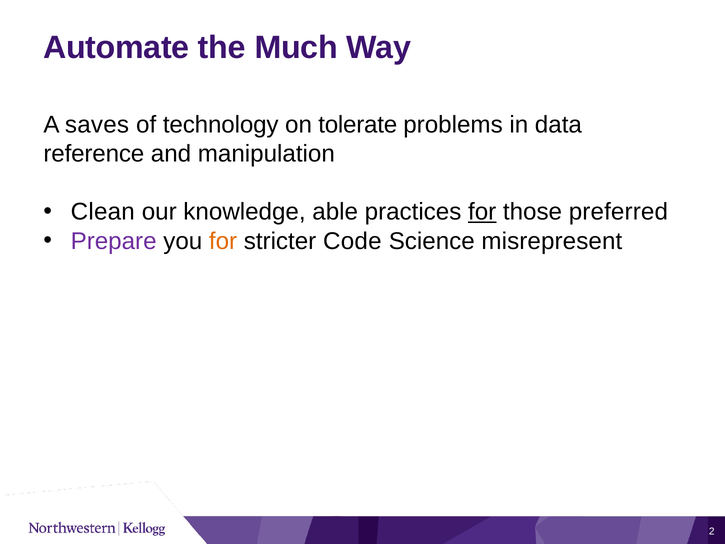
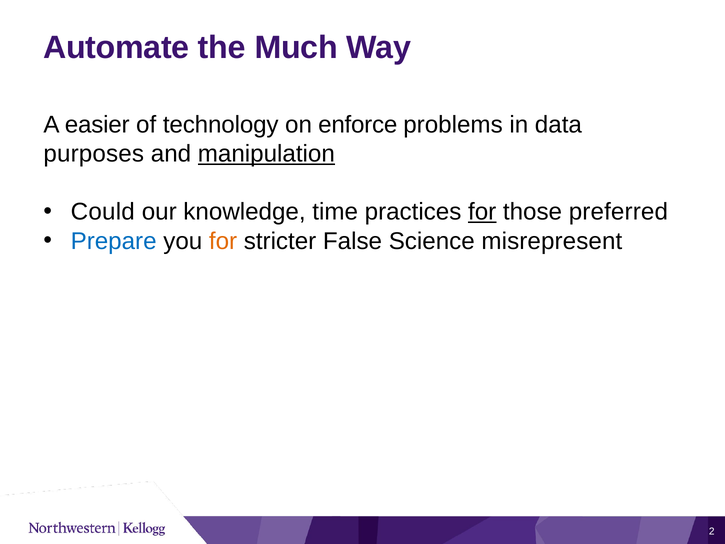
saves: saves -> easier (97, 125)
tolerate: tolerate -> enforce (358, 125)
reference: reference -> purposes (94, 154)
manipulation underline: none -> present (266, 154)
Clean: Clean -> Could (103, 212)
able: able -> time (335, 212)
Prepare colour: purple -> blue (114, 241)
Code: Code -> False (352, 241)
